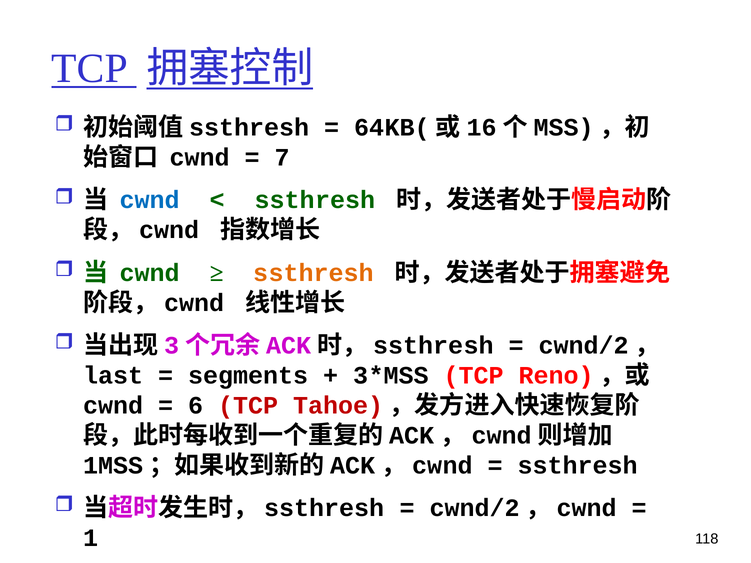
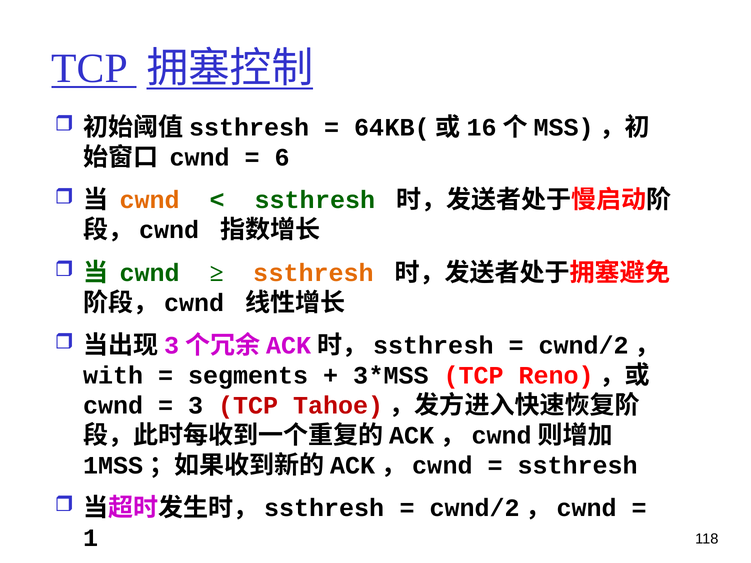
7: 7 -> 6 (282, 158)
cwnd colour: blue -> orange (150, 200)
last: last -> with (113, 376)
6: 6 -> 3 (196, 406)
